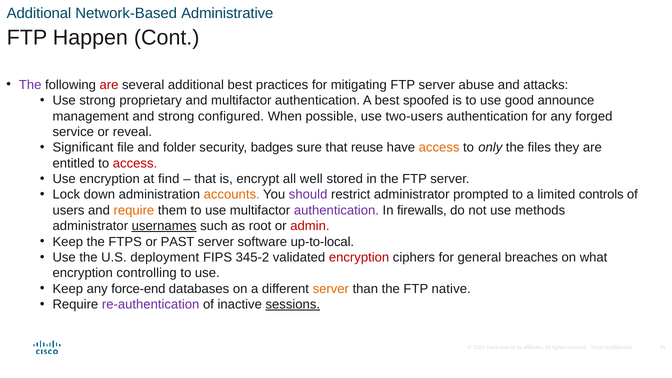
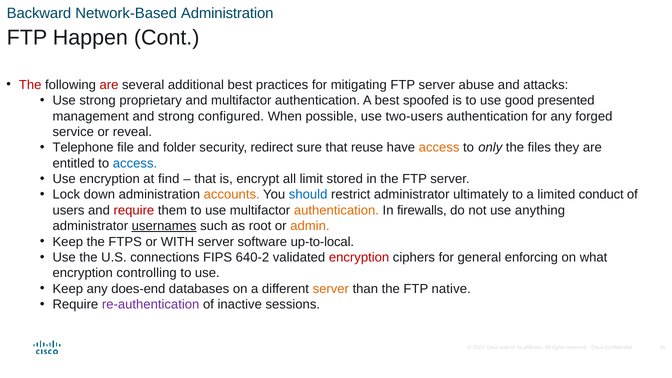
Additional: Additional -> Backward (39, 13)
Network-Based Administrative: Administrative -> Administration (227, 13)
The colour: purple -> red (30, 85)
announce: announce -> presented (566, 101)
Significant: Significant -> Telephone (83, 148)
badges: badges -> redirect (272, 148)
access colour: red -> blue (135, 163)
well: well -> limit (311, 179)
should colour: purple -> blue (308, 195)
prompted: prompted -> ultimately (481, 195)
controls: controls -> conduct (601, 195)
require colour: orange -> red (134, 210)
authentication colour: purple -> orange (336, 210)
methods: methods -> anything (540, 210)
admin colour: red -> orange (310, 226)
PAST: PAST -> WITH (177, 242)
deployment: deployment -> connections (165, 257)
345-2: 345-2 -> 640-2 (252, 257)
breaches: breaches -> enforcing (531, 257)
force-end: force-end -> does-end (138, 289)
sessions underline: present -> none (293, 304)
